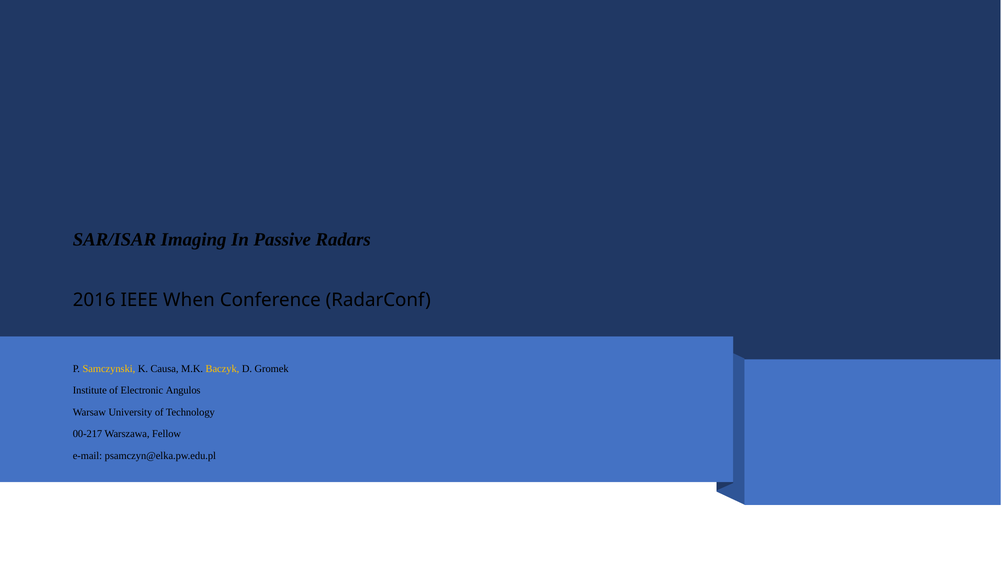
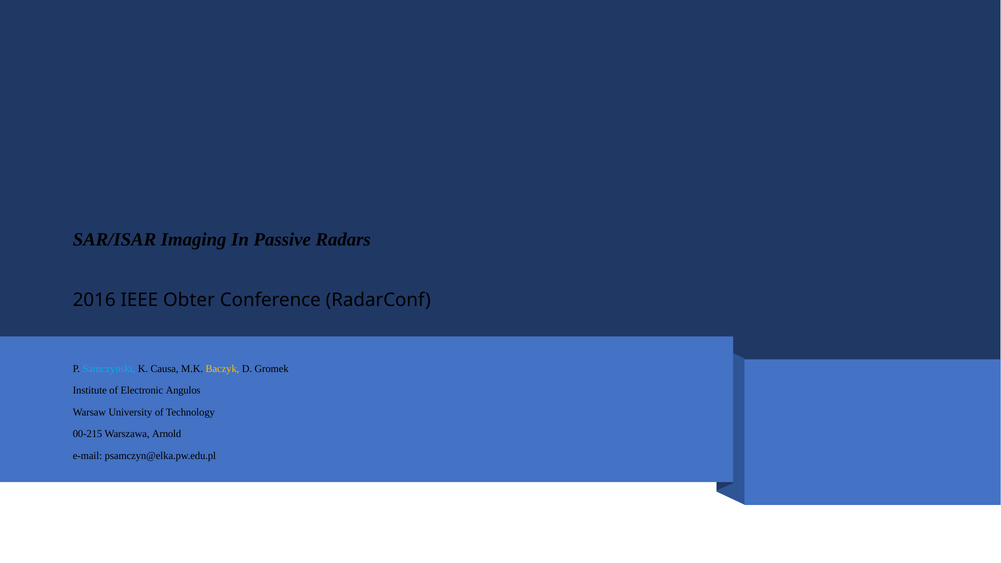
When: When -> Obter (189, 300)
Samczynski colour: yellow -> light blue (109, 369)
00-217: 00-217 -> 00-215 (87, 434)
Fellow: Fellow -> Arnold (167, 434)
